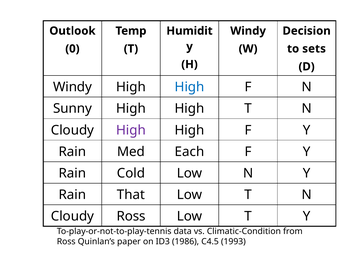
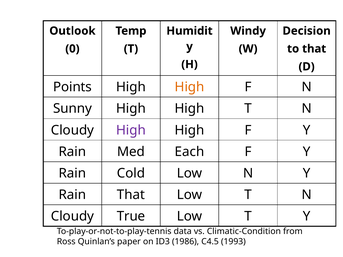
to sets: sets -> that (314, 49)
Windy: Windy -> Points (72, 87)
High colour: blue -> orange (190, 87)
Cloudy Ross: Ross -> True (131, 217)
